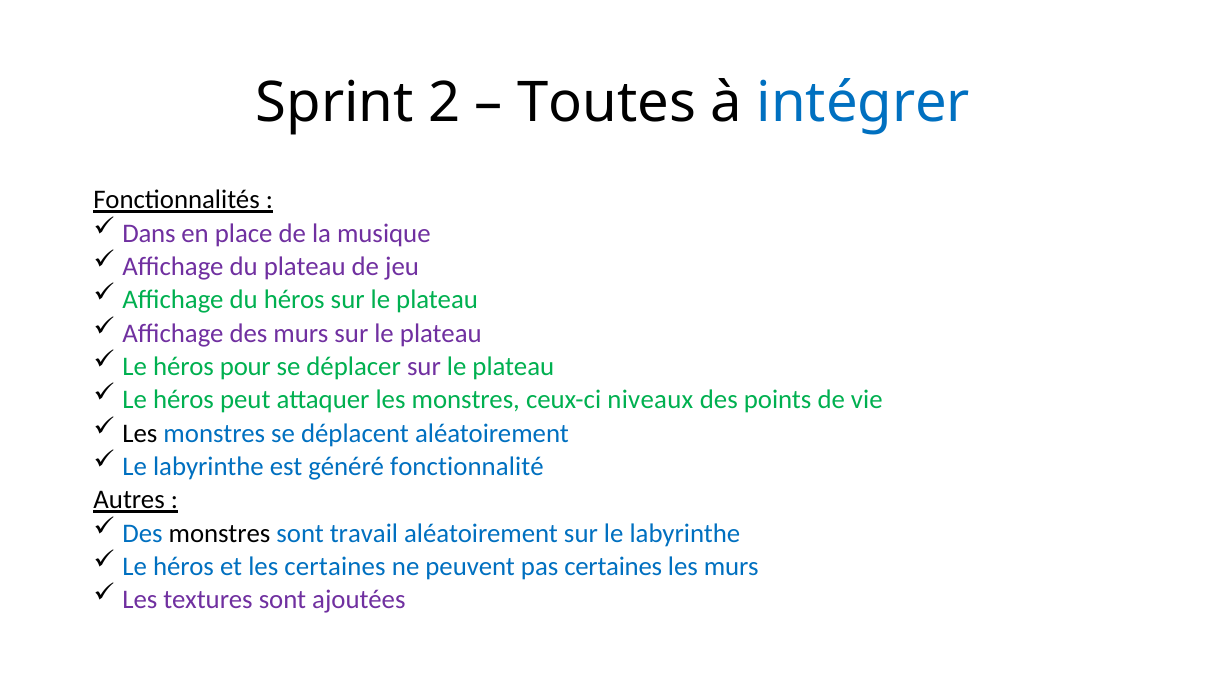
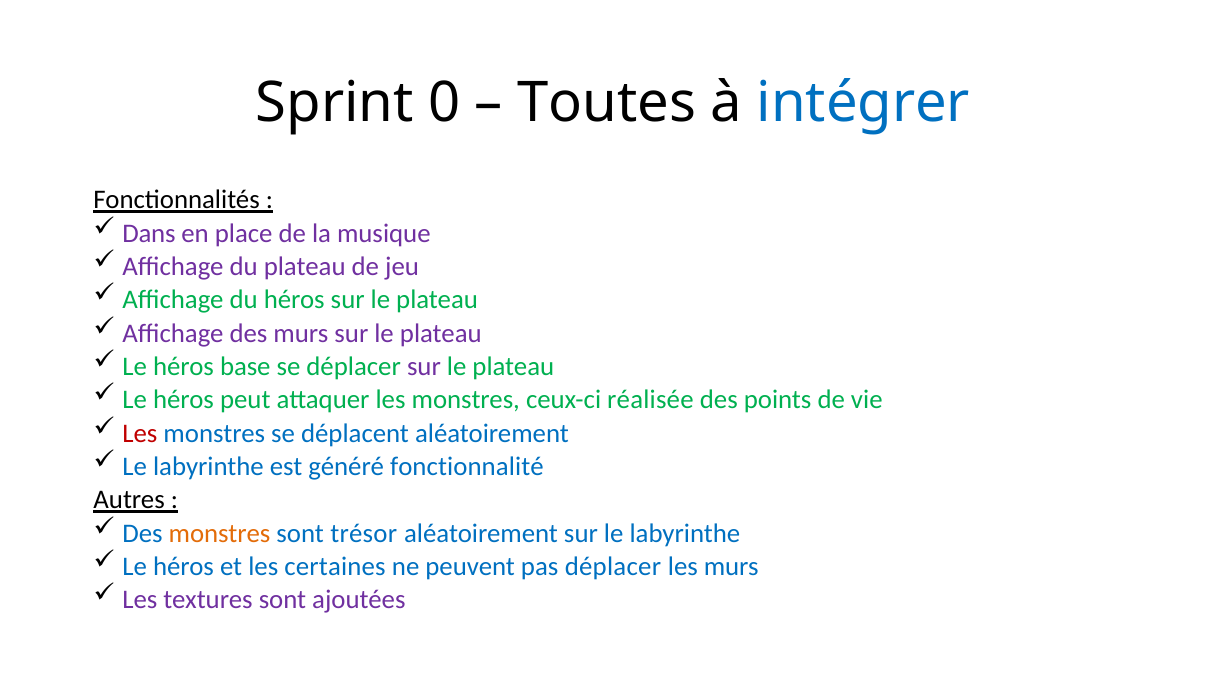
2: 2 -> 0 (444, 103)
pour: pour -> base (245, 367)
niveaux: niveaux -> réalisée (650, 400)
Les colour: black -> red (140, 434)
monstres colour: black -> orange (220, 534)
travail: travail -> trésor (364, 534)
pas certaines: certaines -> déplacer (613, 567)
